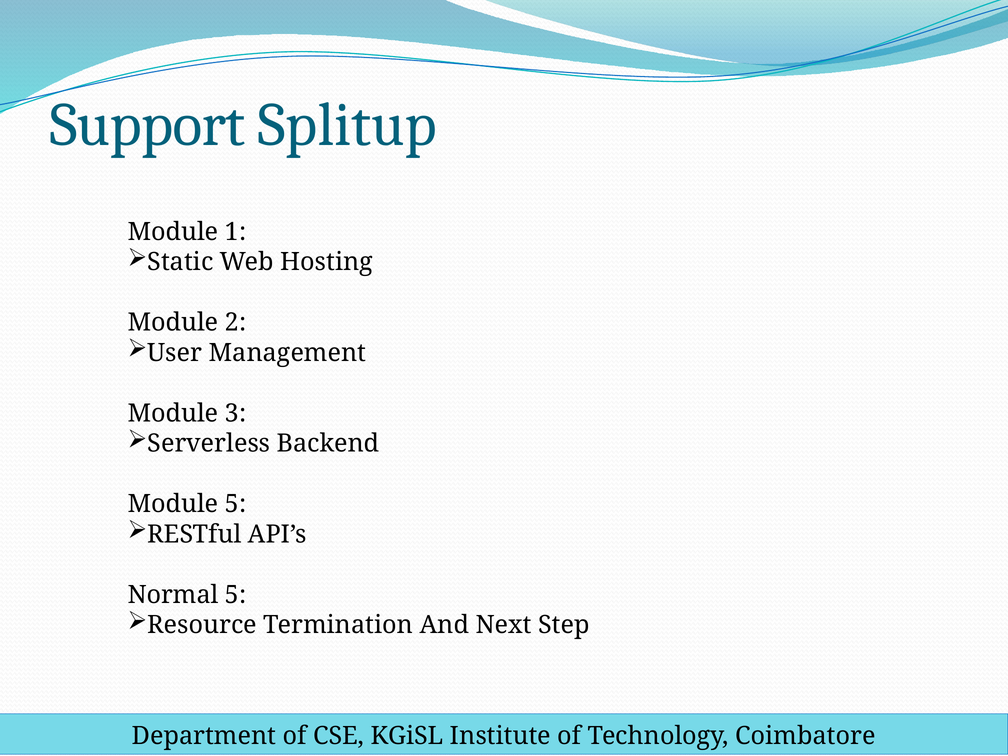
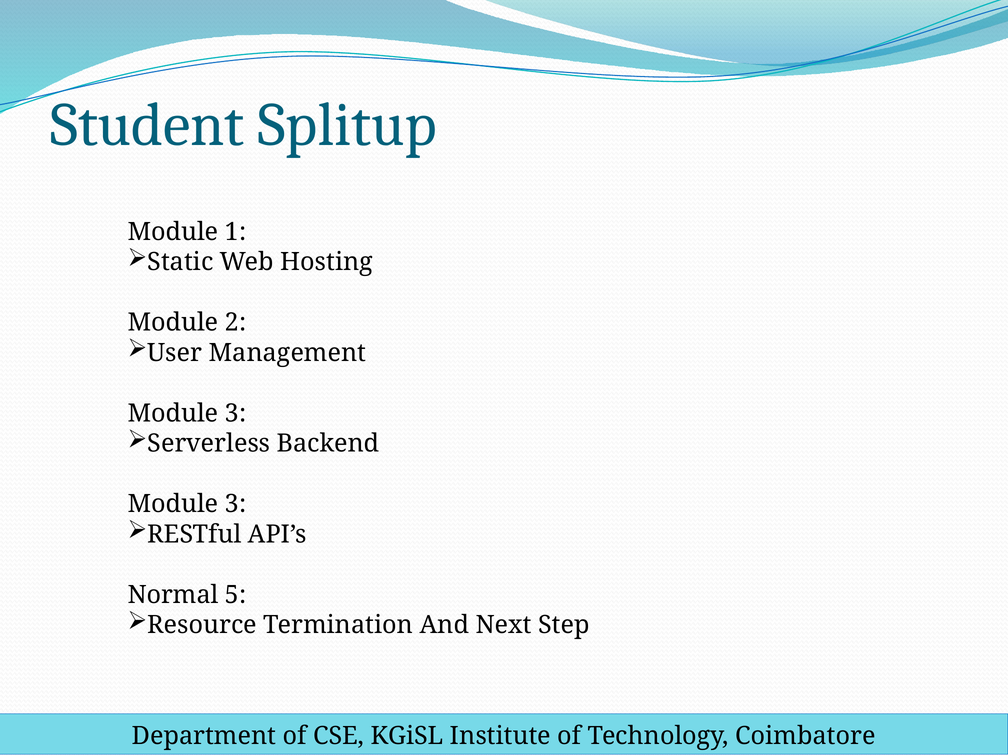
Support: Support -> Student (147, 125)
5: 5 -> 3 (236, 504)
